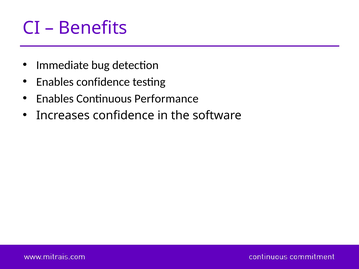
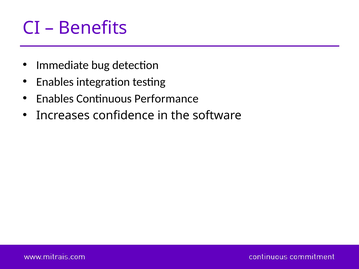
Enables confidence: confidence -> integration (103, 82)
